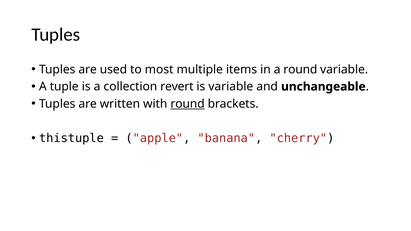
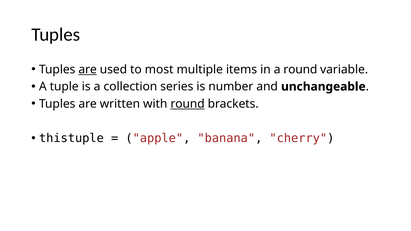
are underline: none -> present (88, 69)
revert: revert -> series (177, 87)
is variable: variable -> number (231, 87)
